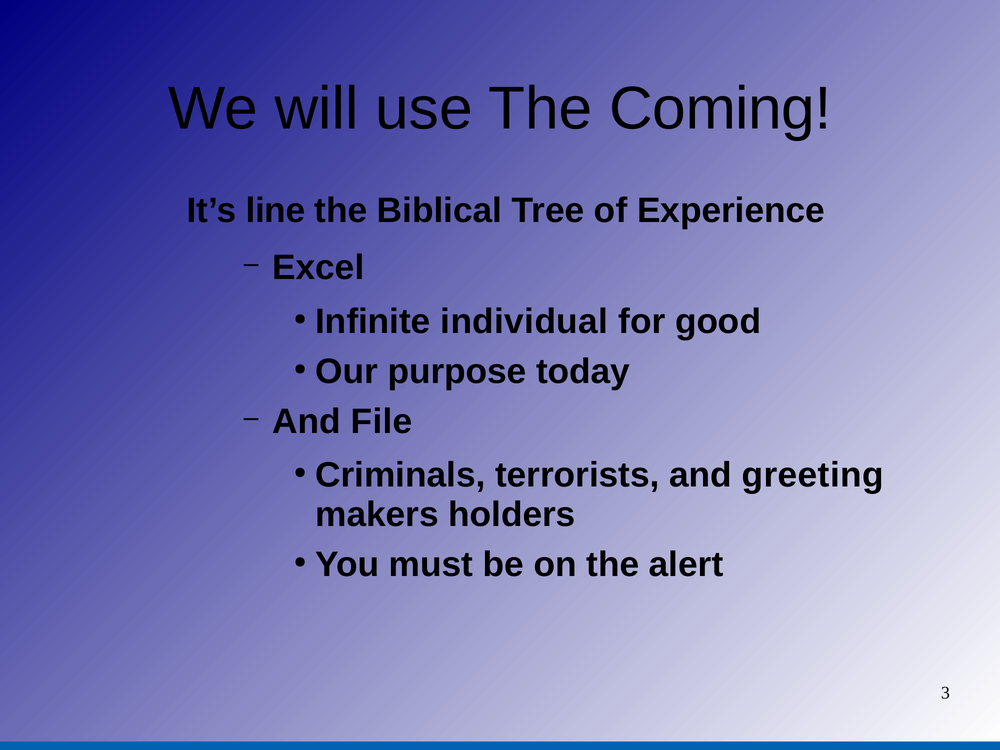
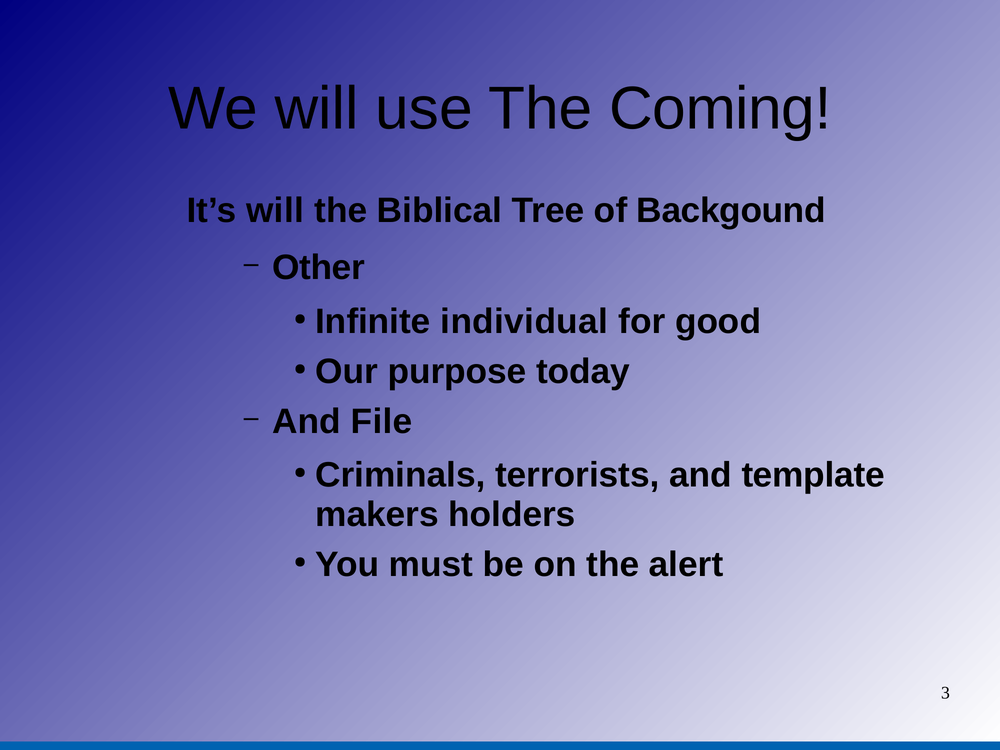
It’s line: line -> will (275, 211)
Experience: Experience -> Backgound (731, 211)
Excel: Excel -> Other (319, 268)
greeting: greeting -> template (813, 476)
